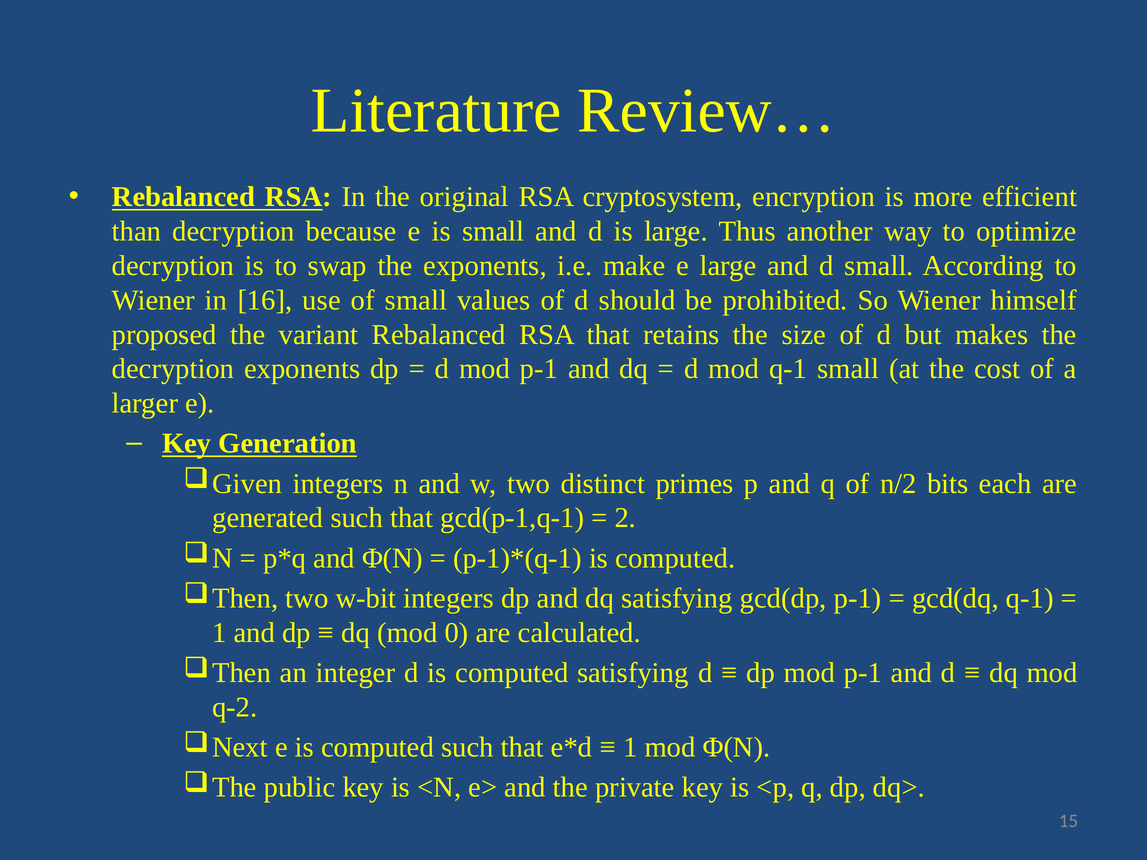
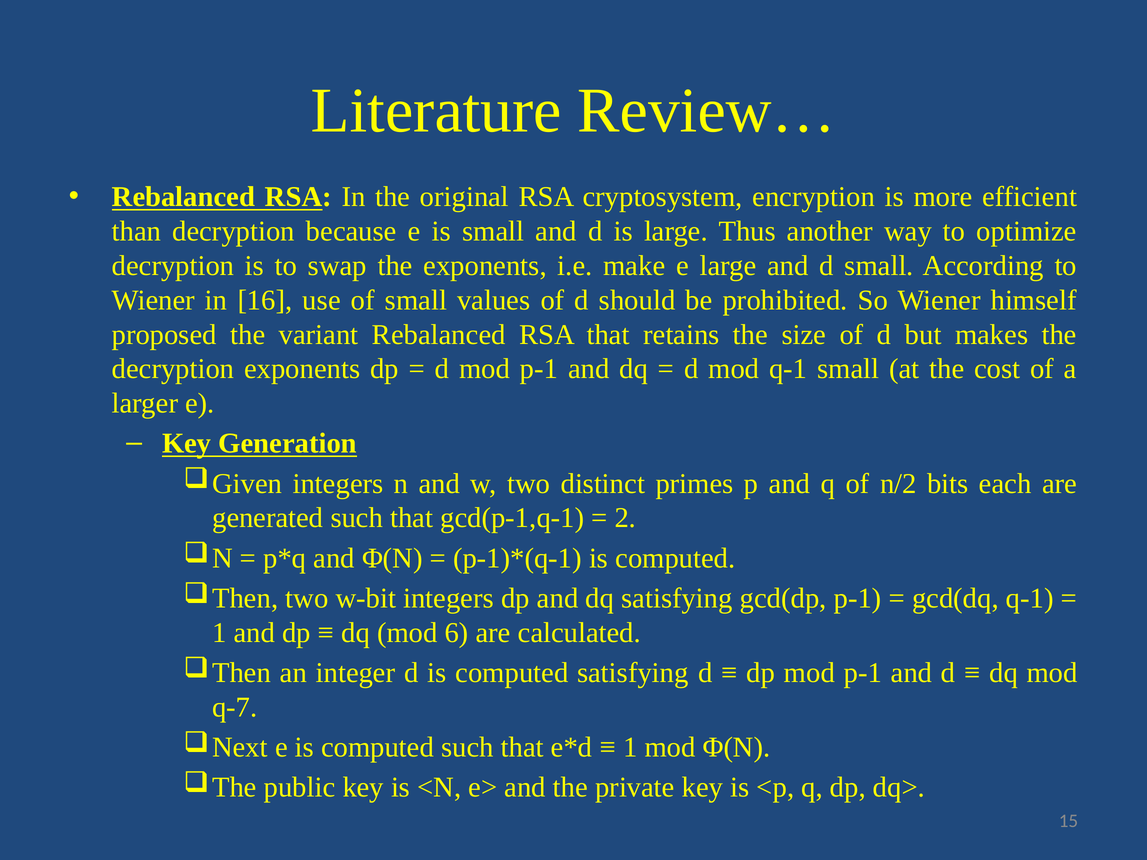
0: 0 -> 6 (457, 633)
q-2: q-2 -> q-7 (235, 707)
